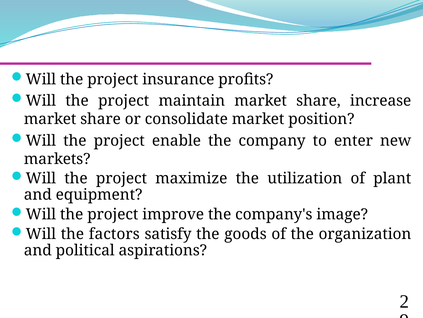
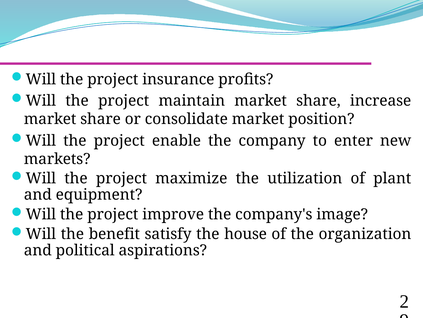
factors: factors -> benefit (114, 234)
goods: goods -> house (246, 234)
